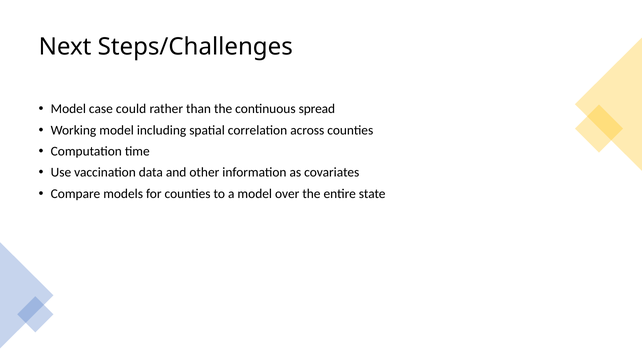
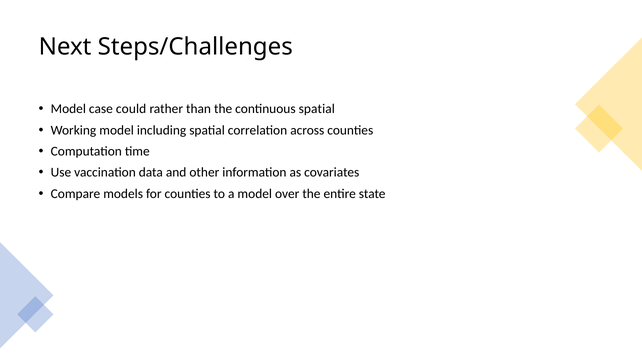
continuous spread: spread -> spatial (317, 109)
